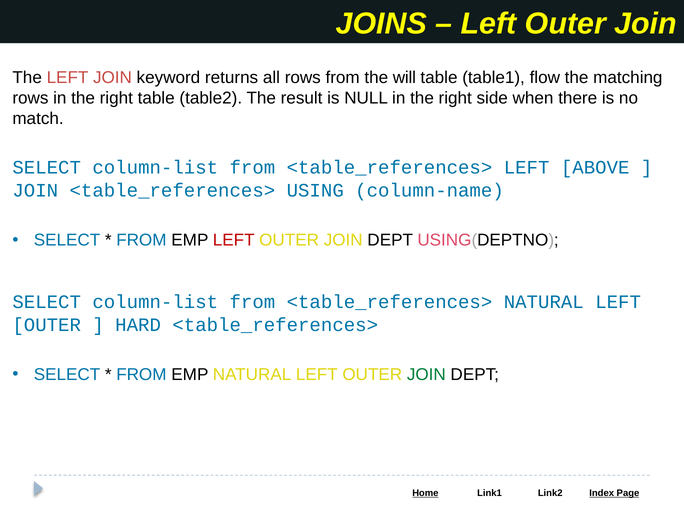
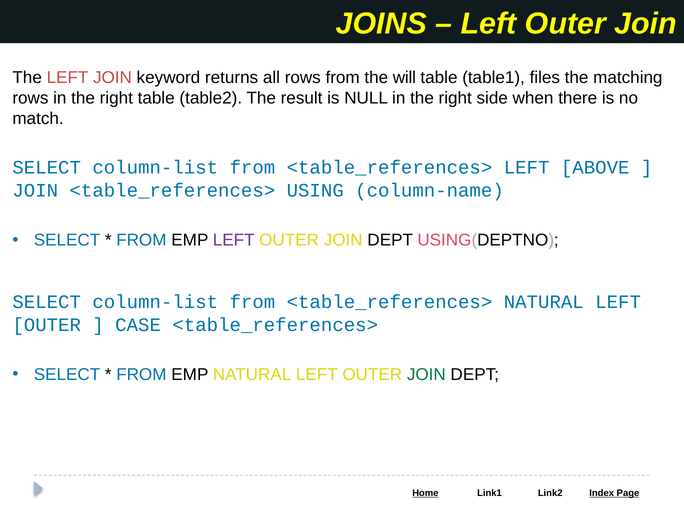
flow: flow -> files (545, 77)
LEFT colour: red -> purple (234, 240)
HARD: HARD -> CASE (138, 325)
